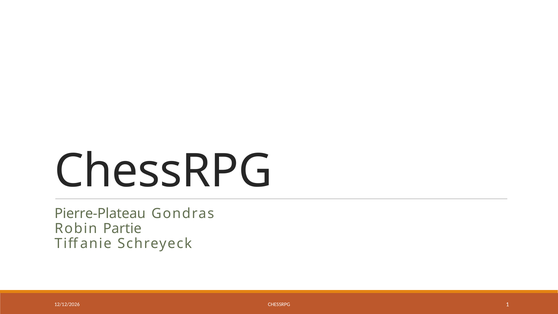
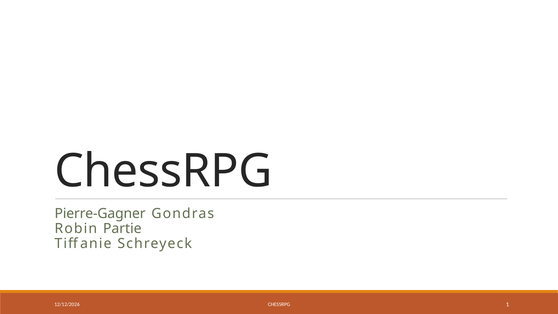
Pierre-Plateau: Pierre-Plateau -> Pierre-Gagner (100, 213)
